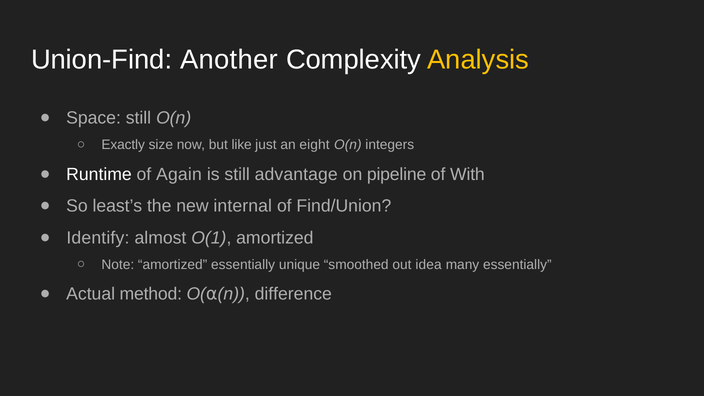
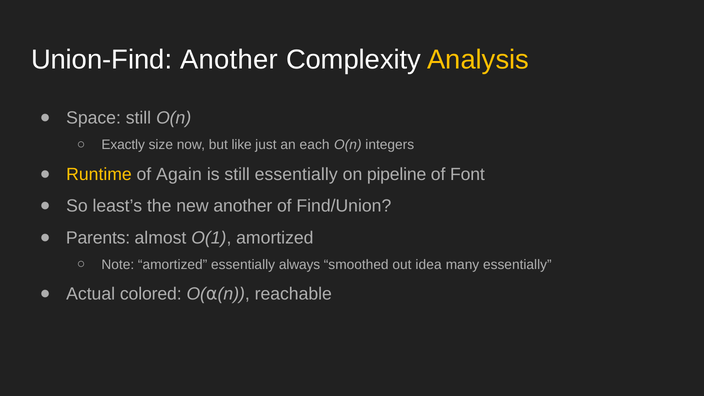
eight: eight -> each (315, 145)
Runtime colour: white -> yellow (99, 174)
still advantage: advantage -> essentially (296, 174)
With: With -> Font (467, 174)
new internal: internal -> another (243, 206)
Identify: Identify -> Parents (98, 238)
unique: unique -> always (300, 264)
method: method -> colored (151, 294)
difference: difference -> reachable (293, 294)
